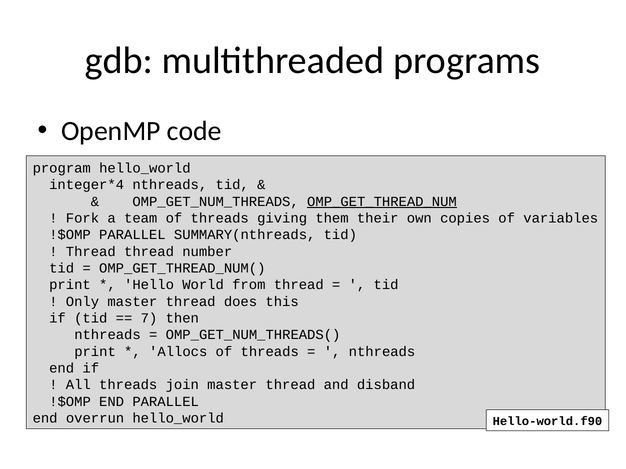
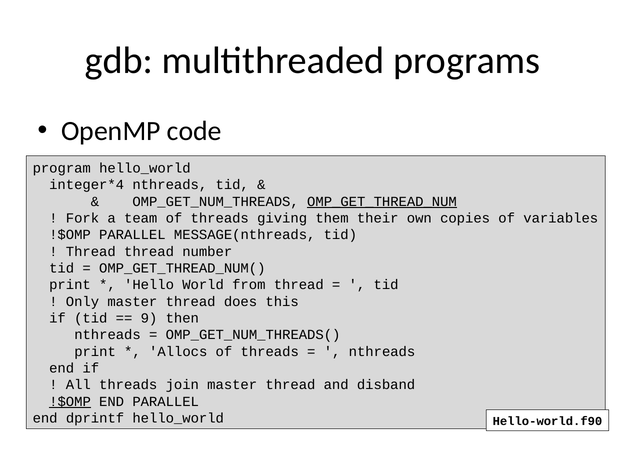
SUMMARY(nthreads: SUMMARY(nthreads -> MESSAGE(nthreads (245, 235)
7: 7 -> 9 (149, 318)
!$OMP underline: none -> present (70, 402)
overrun: overrun -> dprintf (95, 419)
